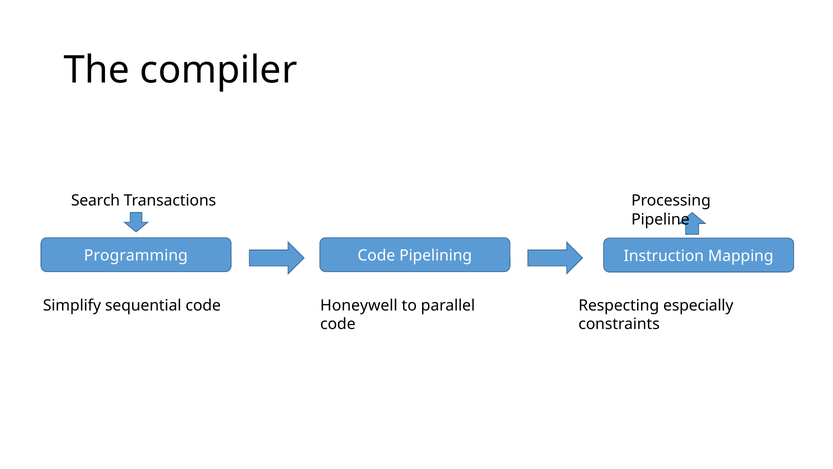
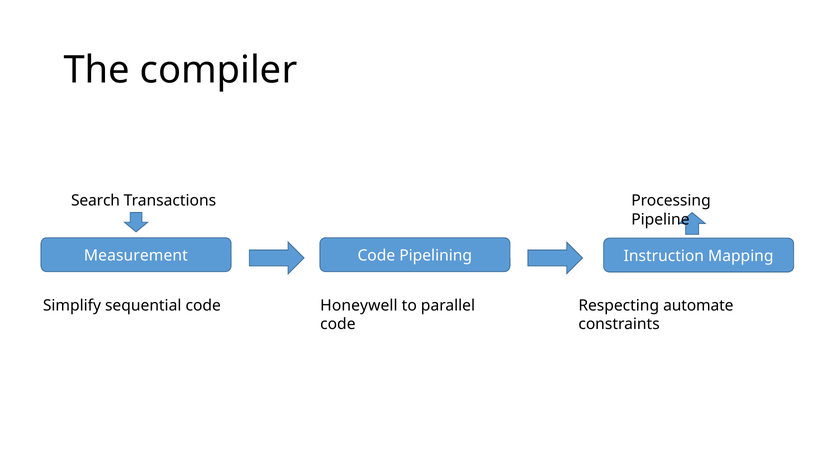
Programming: Programming -> Measurement (136, 256)
especially: especially -> automate (698, 305)
